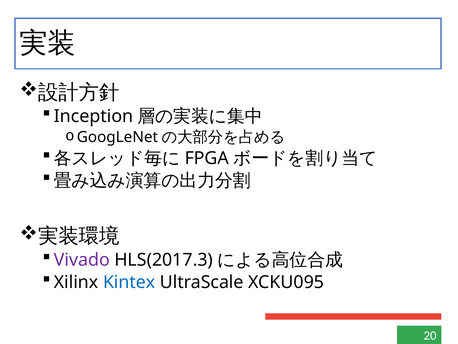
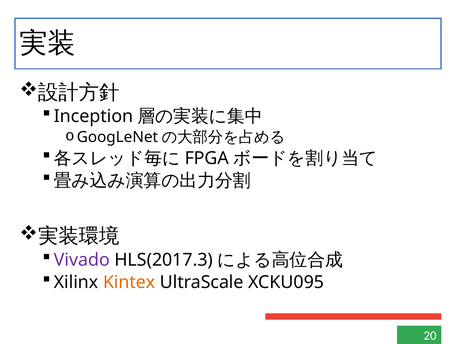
Kintex colour: blue -> orange (129, 282)
